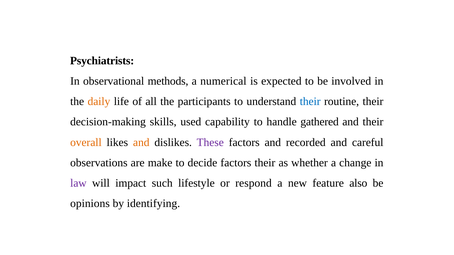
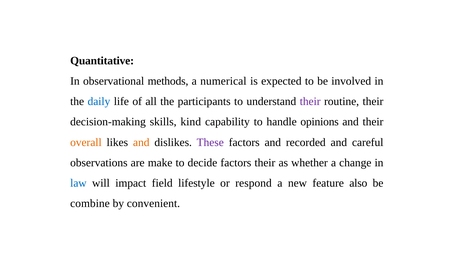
Psychiatrists: Psychiatrists -> Quantitative (102, 61)
daily colour: orange -> blue (99, 102)
their colour: blue -> purple (310, 102)
used: used -> kind (191, 122)
gathered: gathered -> opinions (320, 122)
law colour: purple -> blue (78, 183)
such: such -> field (162, 183)
opinions: opinions -> combine (90, 204)
identifying: identifying -> convenient (153, 204)
